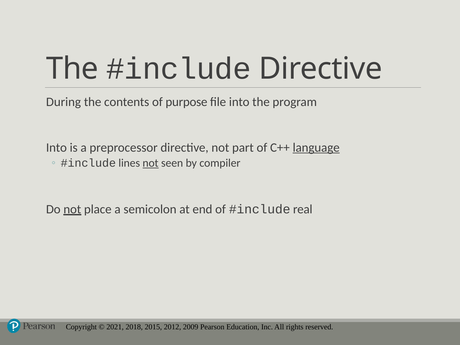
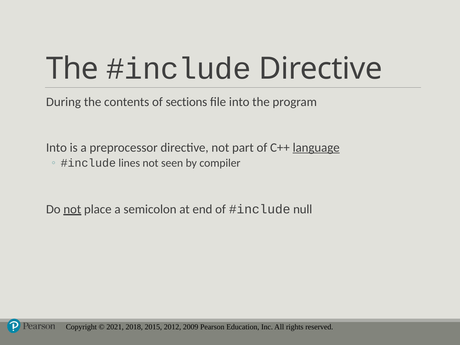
purpose: purpose -> sections (186, 102)
not underline: present -> none (151, 163)
real: real -> null (303, 209)
